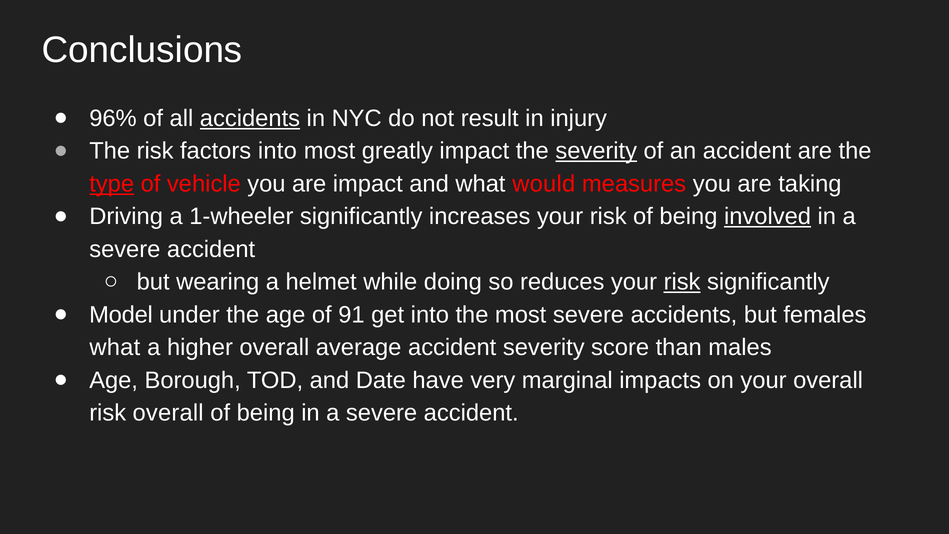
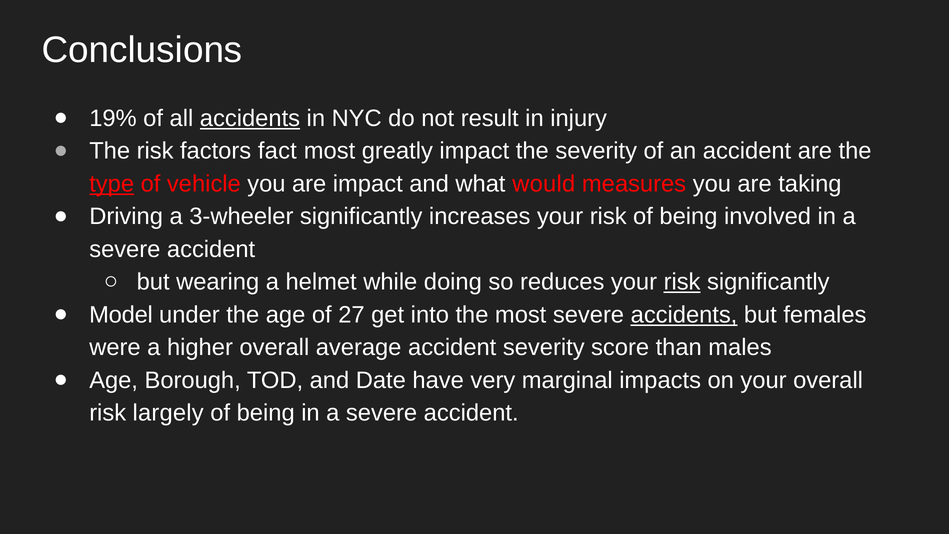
96%: 96% -> 19% (113, 118)
factors into: into -> fact (277, 151)
severity underline: present -> none (596, 151)
1-wheeler: 1-wheeler -> 3-wheeler (241, 217)
involved underline: present -> none (768, 217)
91: 91 -> 27 (351, 315)
accidents underline: none -> present (684, 315)
what: what -> were (115, 347)
risk overall: overall -> largely (168, 413)
